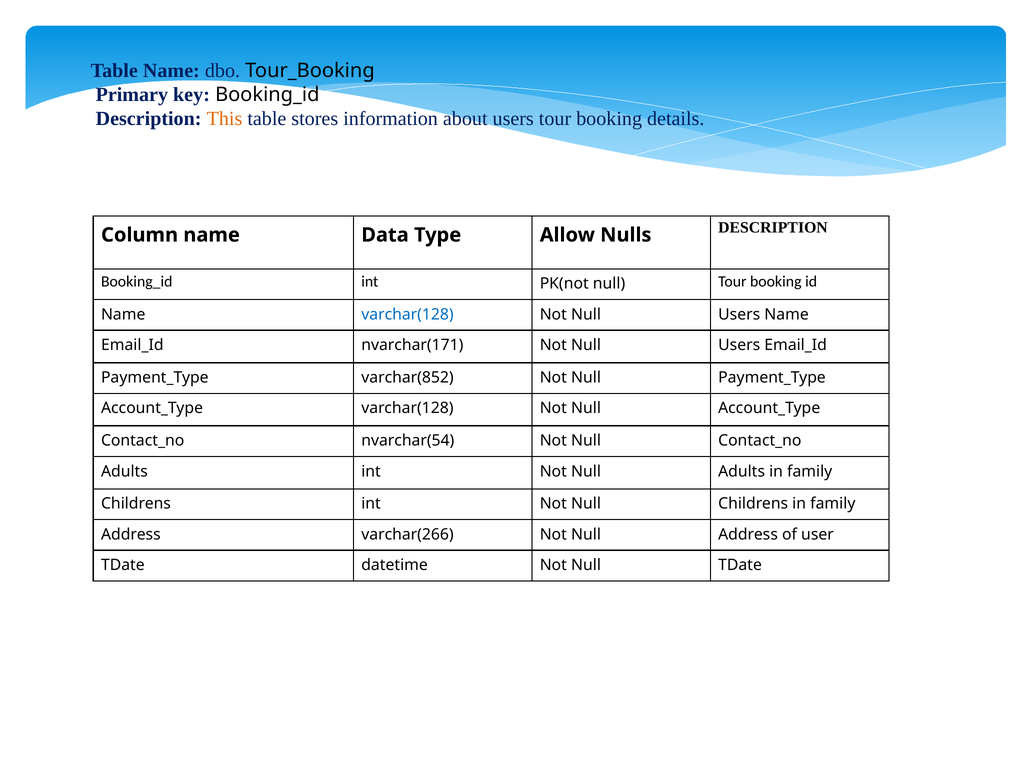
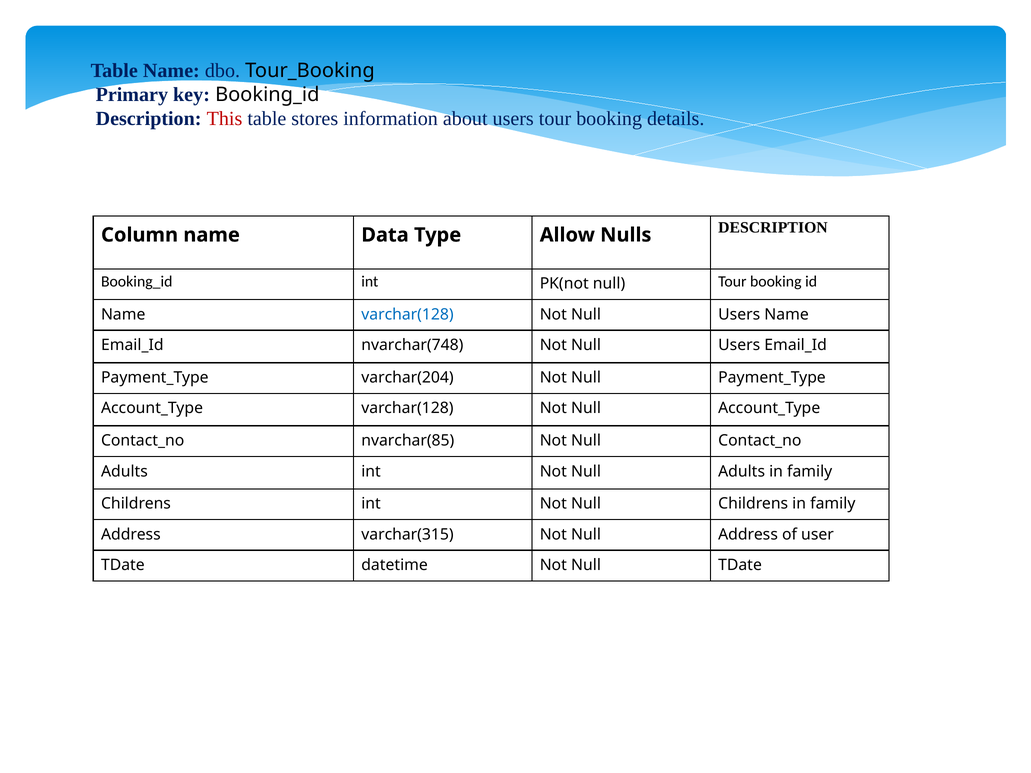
This colour: orange -> red (225, 119)
nvarchar(171: nvarchar(171 -> nvarchar(748 (412, 345)
varchar(852: varchar(852 -> varchar(204 (407, 378)
nvarchar(54: nvarchar(54 -> nvarchar(85 (408, 441)
varchar(266: varchar(266 -> varchar(315 (407, 535)
